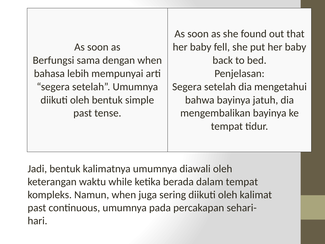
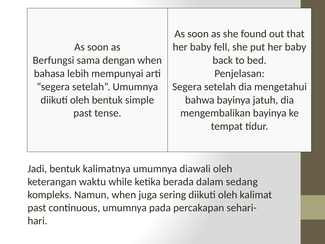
dalam tempat: tempat -> sedang (242, 182)
